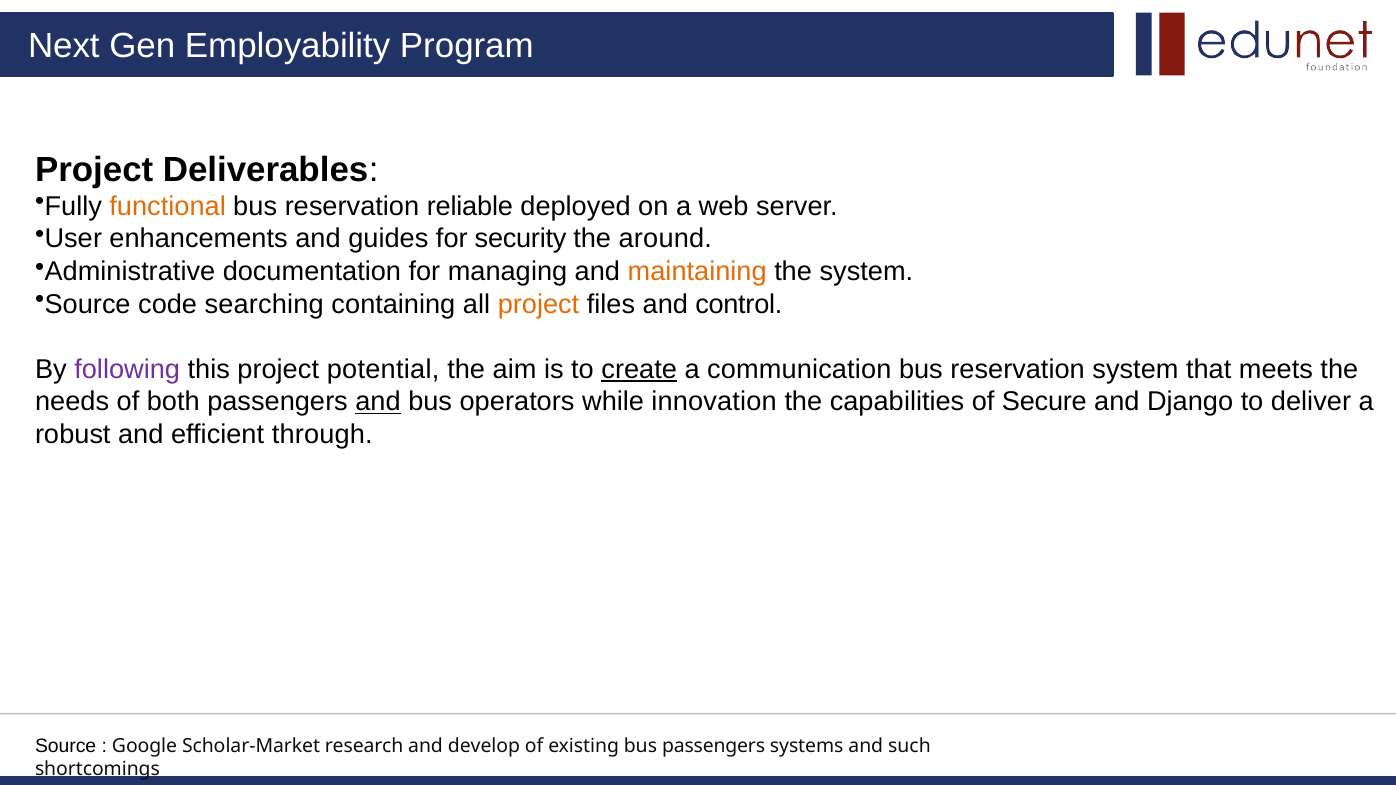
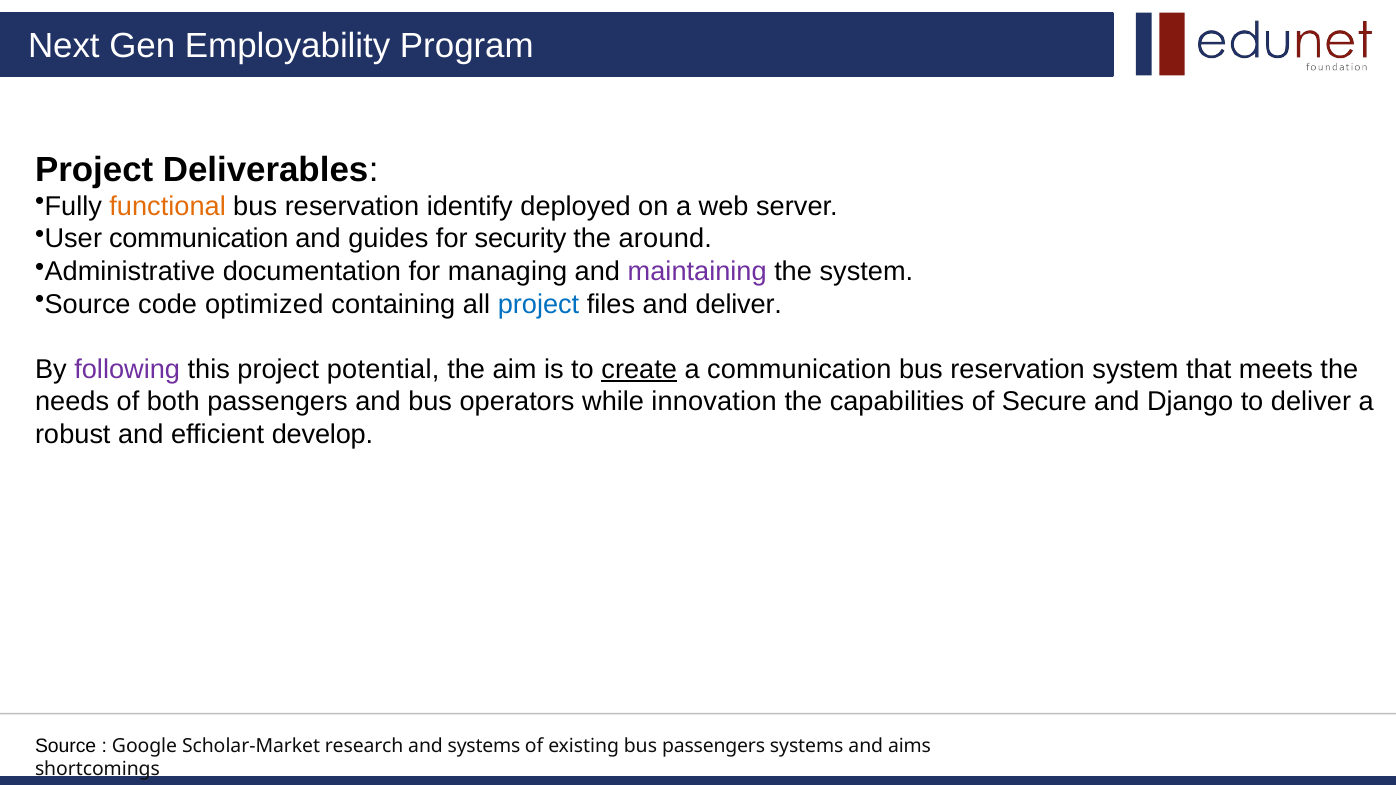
reliable: reliable -> identify (470, 206)
User enhancements: enhancements -> communication (199, 239)
maintaining colour: orange -> purple (697, 272)
searching: searching -> optimized (264, 304)
project colour: orange -> blue (538, 304)
and control: control -> deliver (739, 304)
and underline: present -> none (378, 402)
through: through -> develop (322, 435)
and develop: develop -> systems (484, 747)
such: such -> aims (910, 747)
